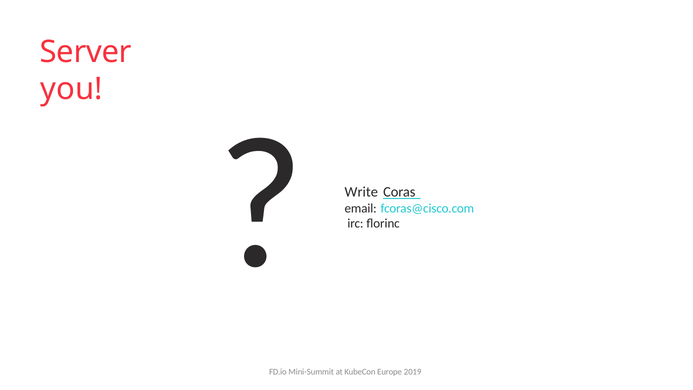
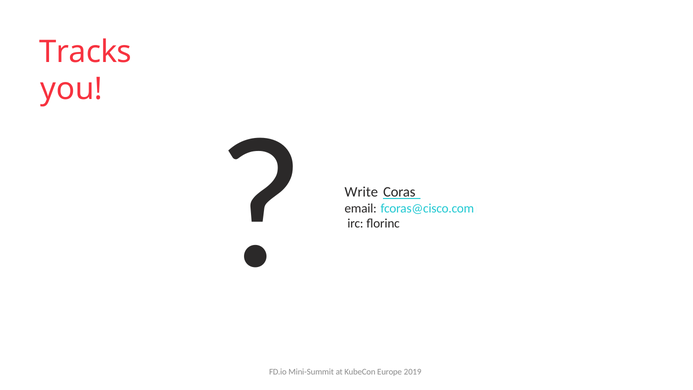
Server: Server -> Tracks (86, 52)
